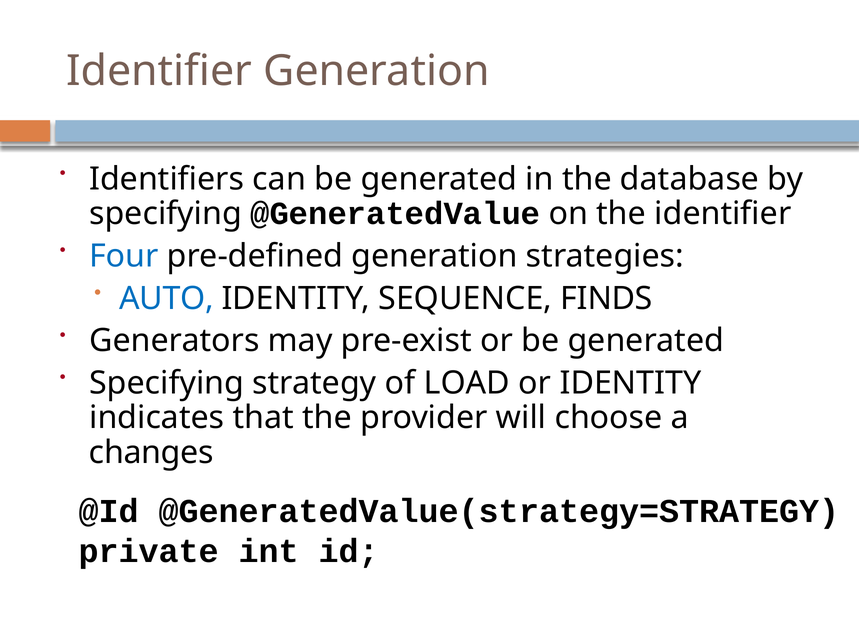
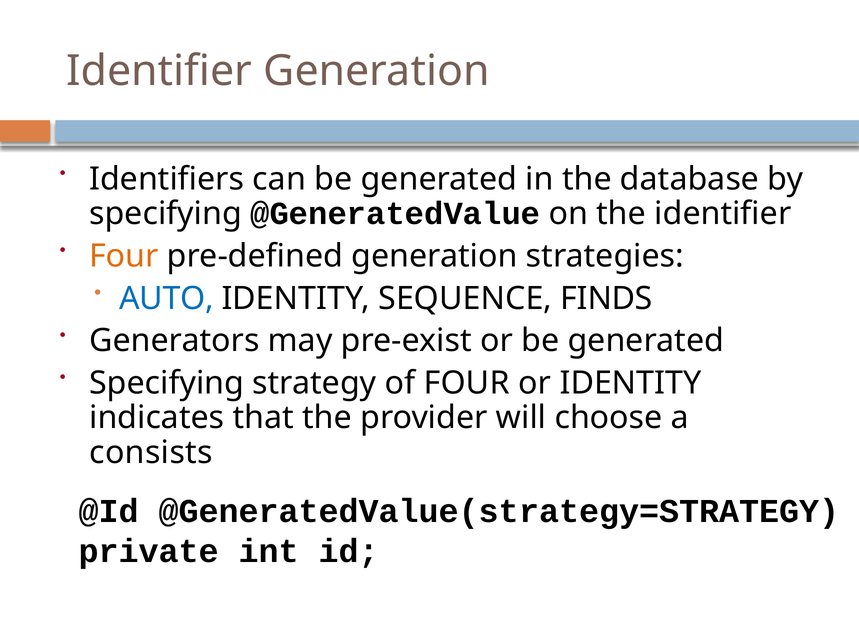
Four colour: blue -> orange (124, 256)
of LOAD: LOAD -> FOUR (467, 383)
changes: changes -> consists (151, 453)
